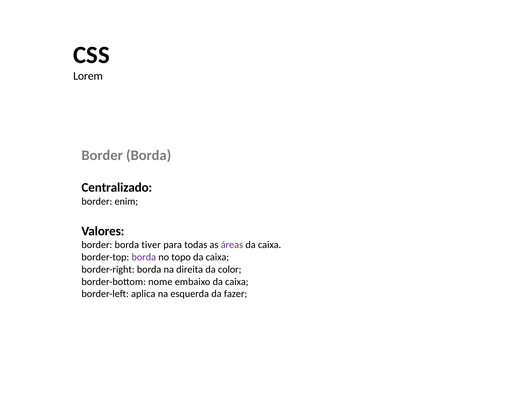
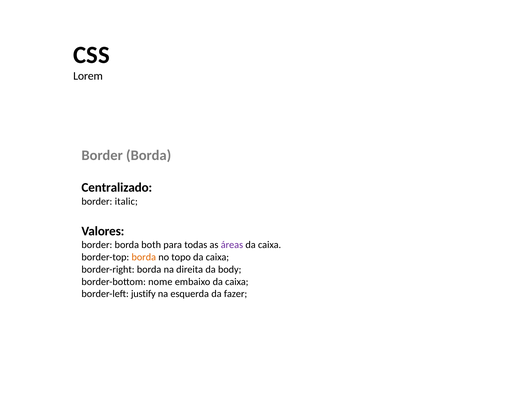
enim: enim -> italic (126, 201)
tiver: tiver -> both (151, 245)
borda colour: purple -> orange (144, 257)
color: color -> body (230, 269)
aplica: aplica -> justify (143, 294)
